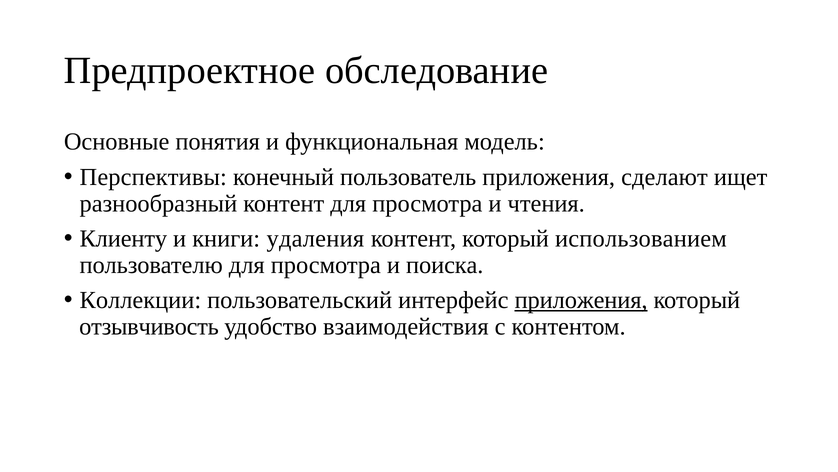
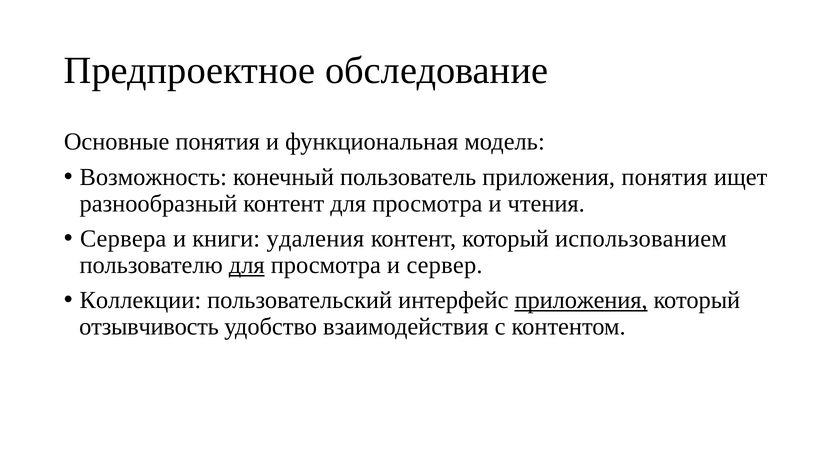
Перспективы: Перспективы -> Возможность (153, 177)
приложения сделают: сделают -> понятия (664, 177)
Клиенту: Клиенту -> Сервера (123, 238)
для underline: none -> present (247, 265)
поиска: поиска -> сервер (445, 265)
